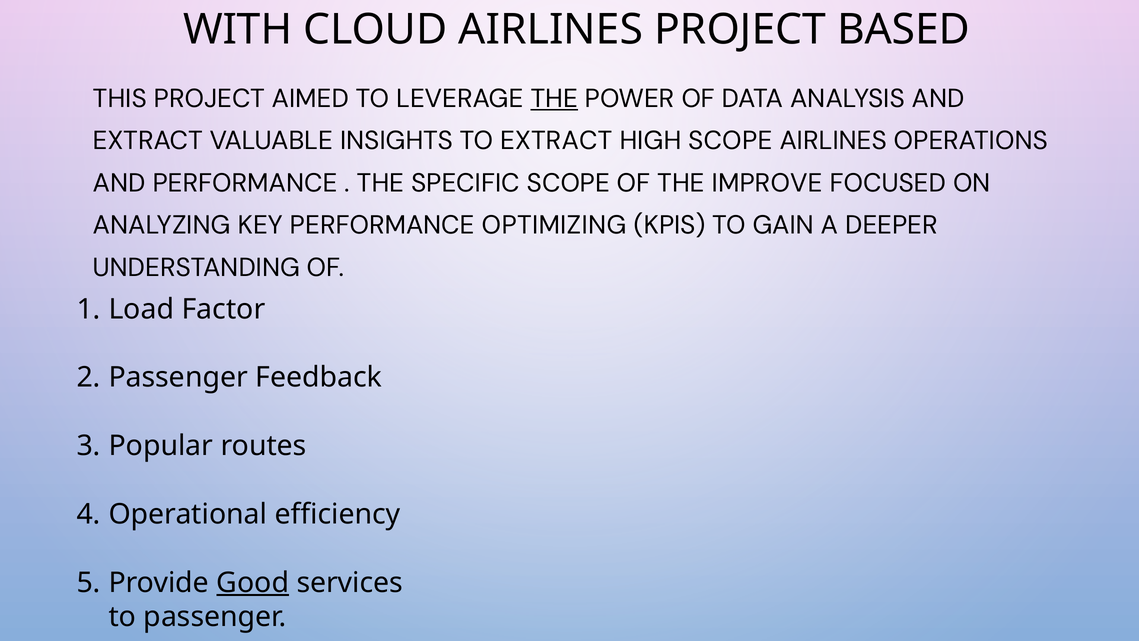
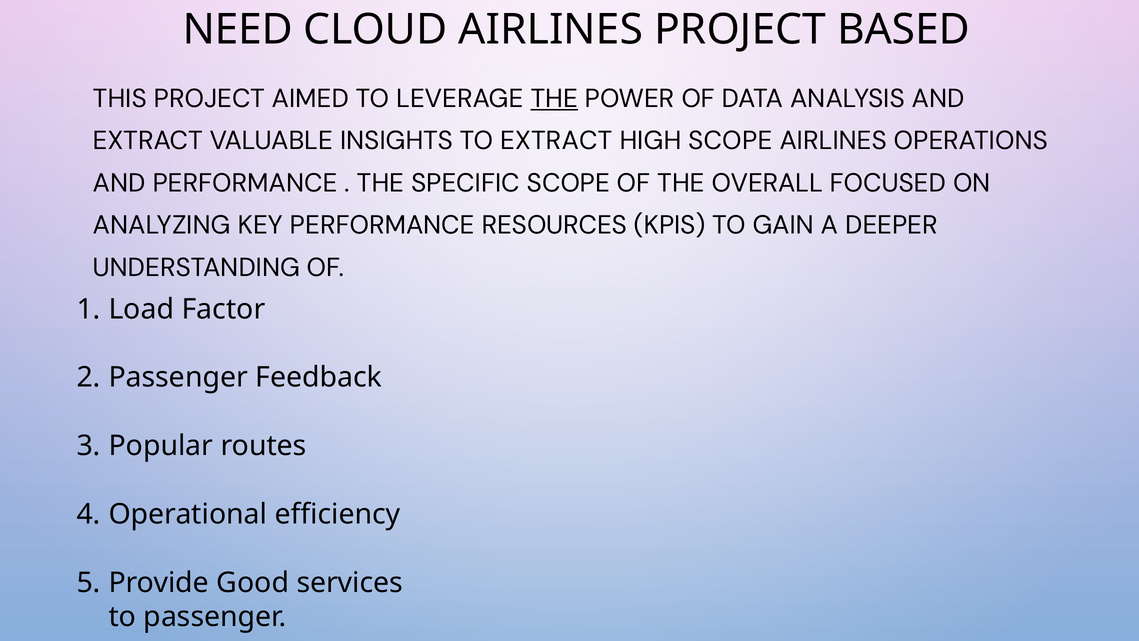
WITH: WITH -> NEED (238, 30)
IMPROVE: IMPROVE -> OVERALL (767, 183)
OPTIMIZING: OPTIMIZING -> RESOURCES (554, 225)
Good underline: present -> none (253, 582)
